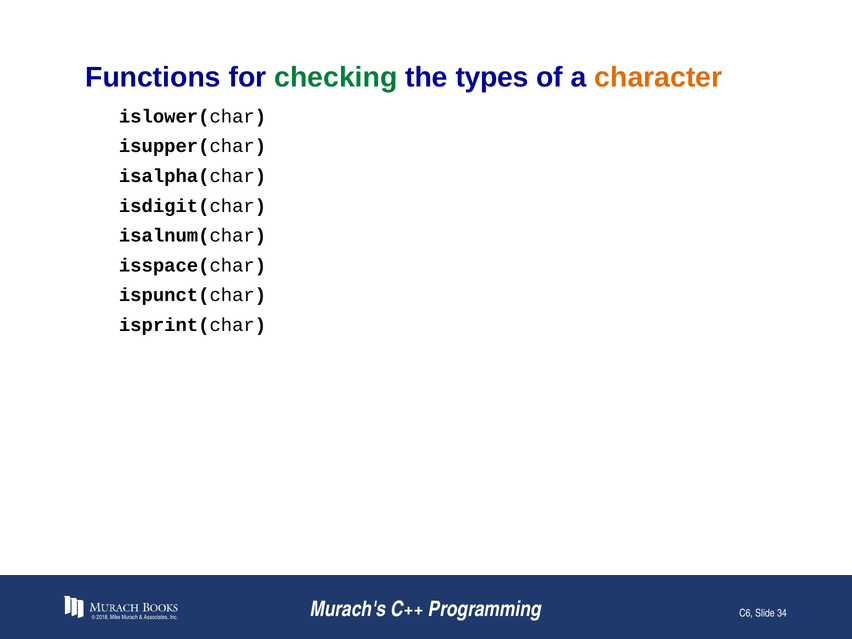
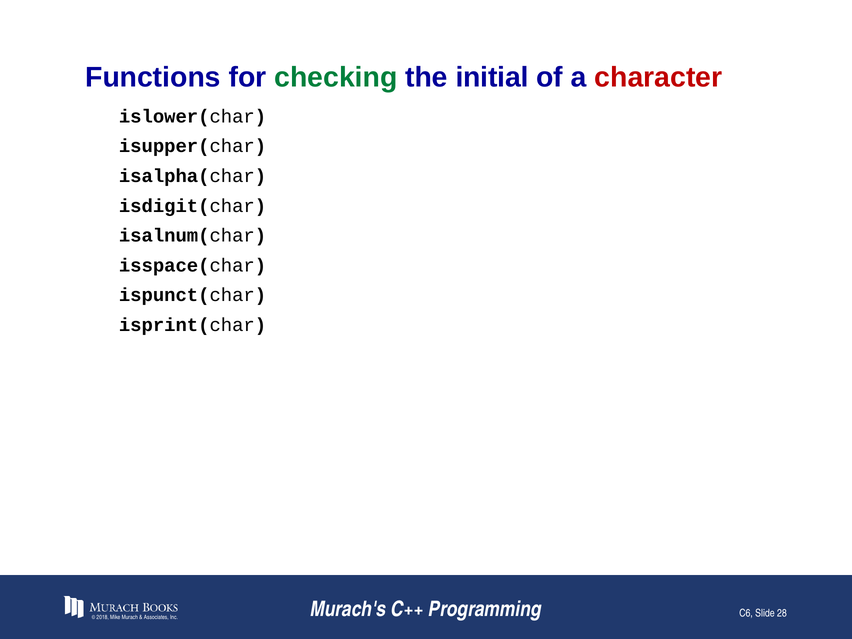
types: types -> initial (492, 77)
character colour: orange -> red (658, 77)
34: 34 -> 28 (782, 613)
